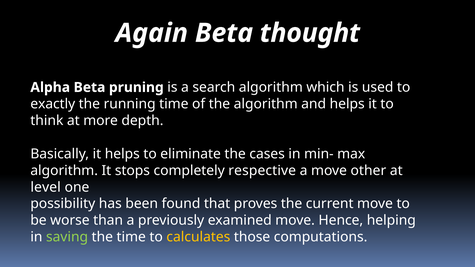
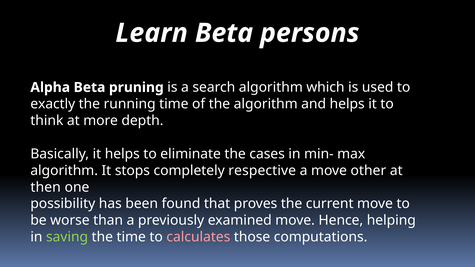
Again: Again -> Learn (152, 33)
thought: thought -> persons (310, 33)
level: level -> then (46, 187)
calculates colour: yellow -> pink (198, 237)
